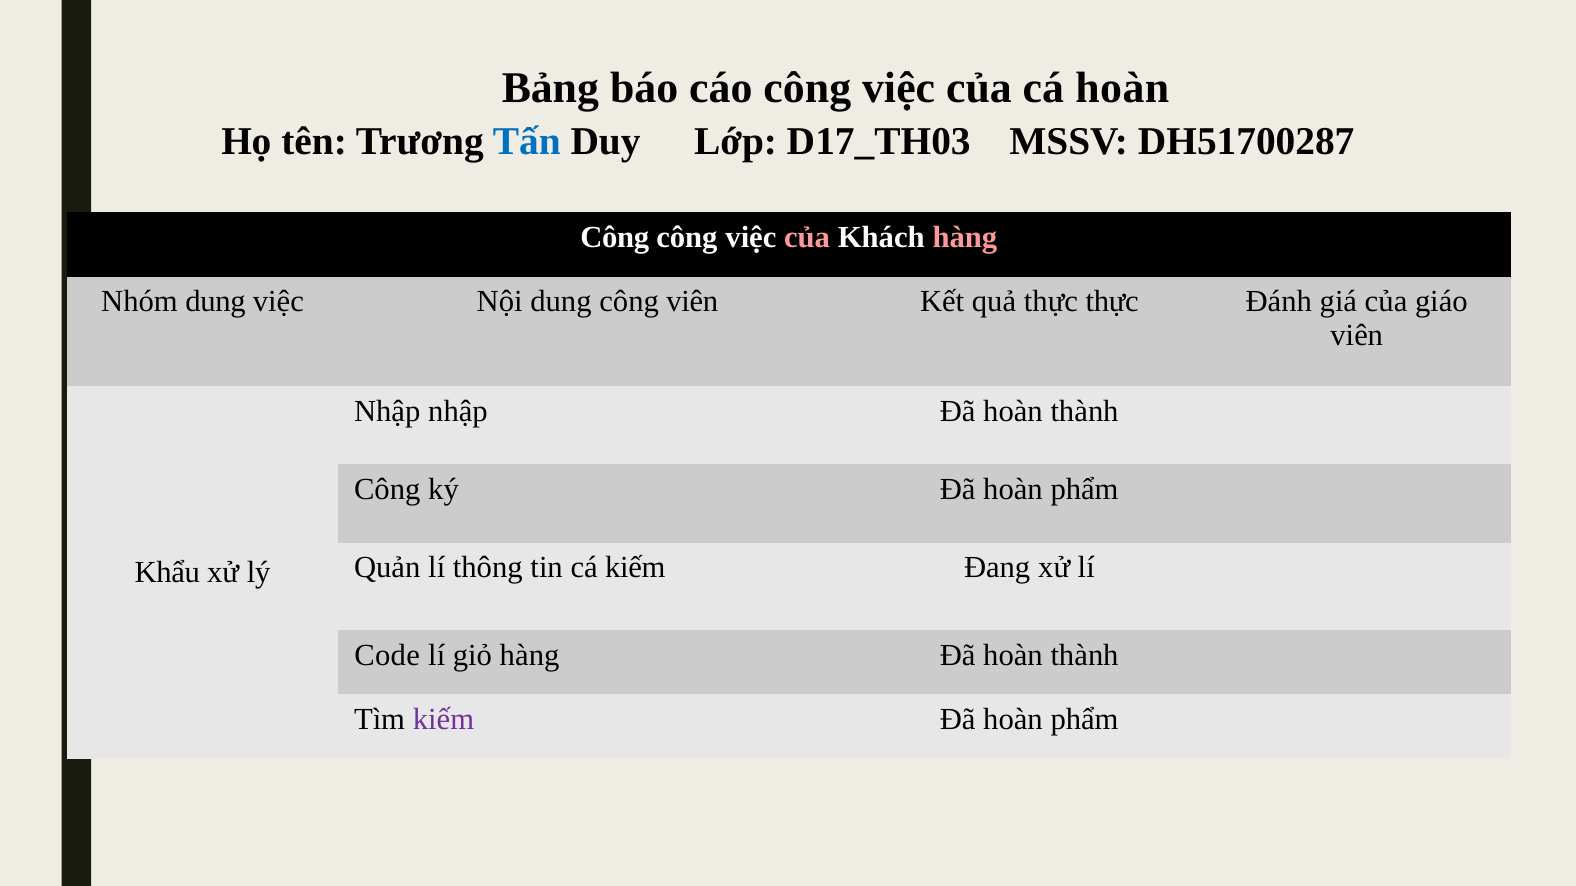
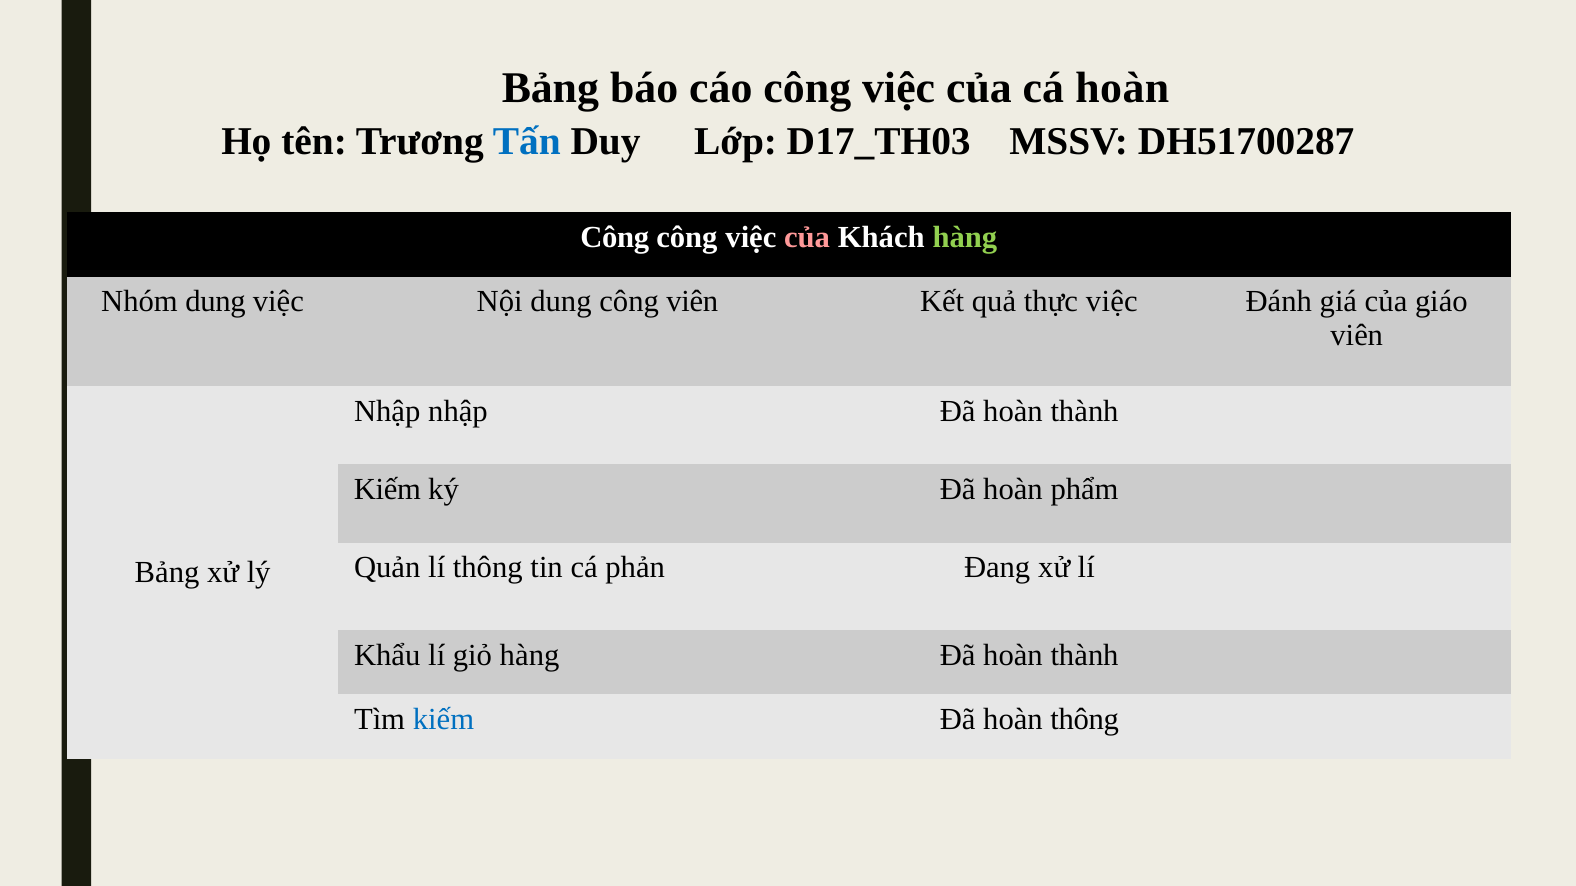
hàng colour: pink -> light green (965, 237)
thực thực: thực -> việc (1112, 302)
Công: Công -> Kiếm (387, 490)
cá kiếm: kiếm -> phản (635, 568)
Khẩu: Khẩu -> Bảng (167, 573)
Code: Code -> Khẩu (387, 655)
kiếm colour: purple -> blue (444, 720)
phẩm: phẩm -> thông (1085, 720)
